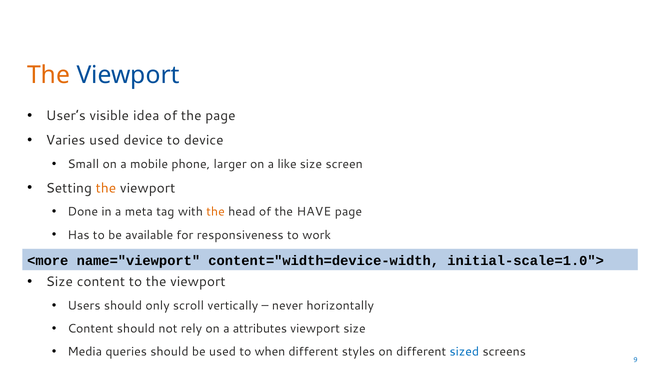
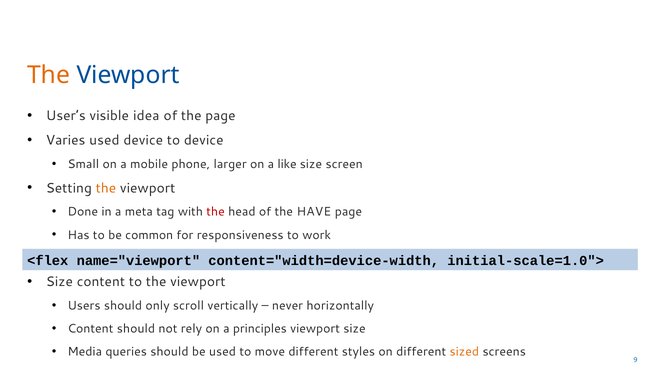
the colour: orange -> red (216, 212)
available: available -> common (149, 235)
<more: <more -> <flex (48, 261)
attributes: attributes -> principles (260, 329)
when: when -> move (270, 352)
sized colour: blue -> orange (464, 352)
